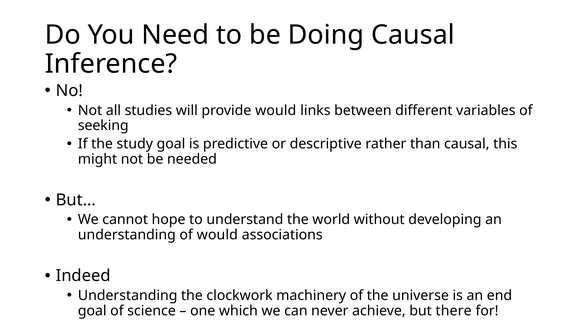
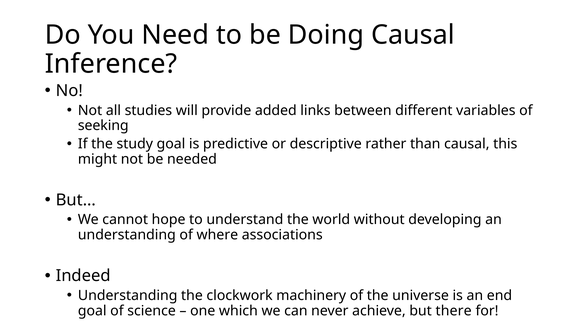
provide would: would -> added (276, 110)
of would: would -> where (217, 235)
